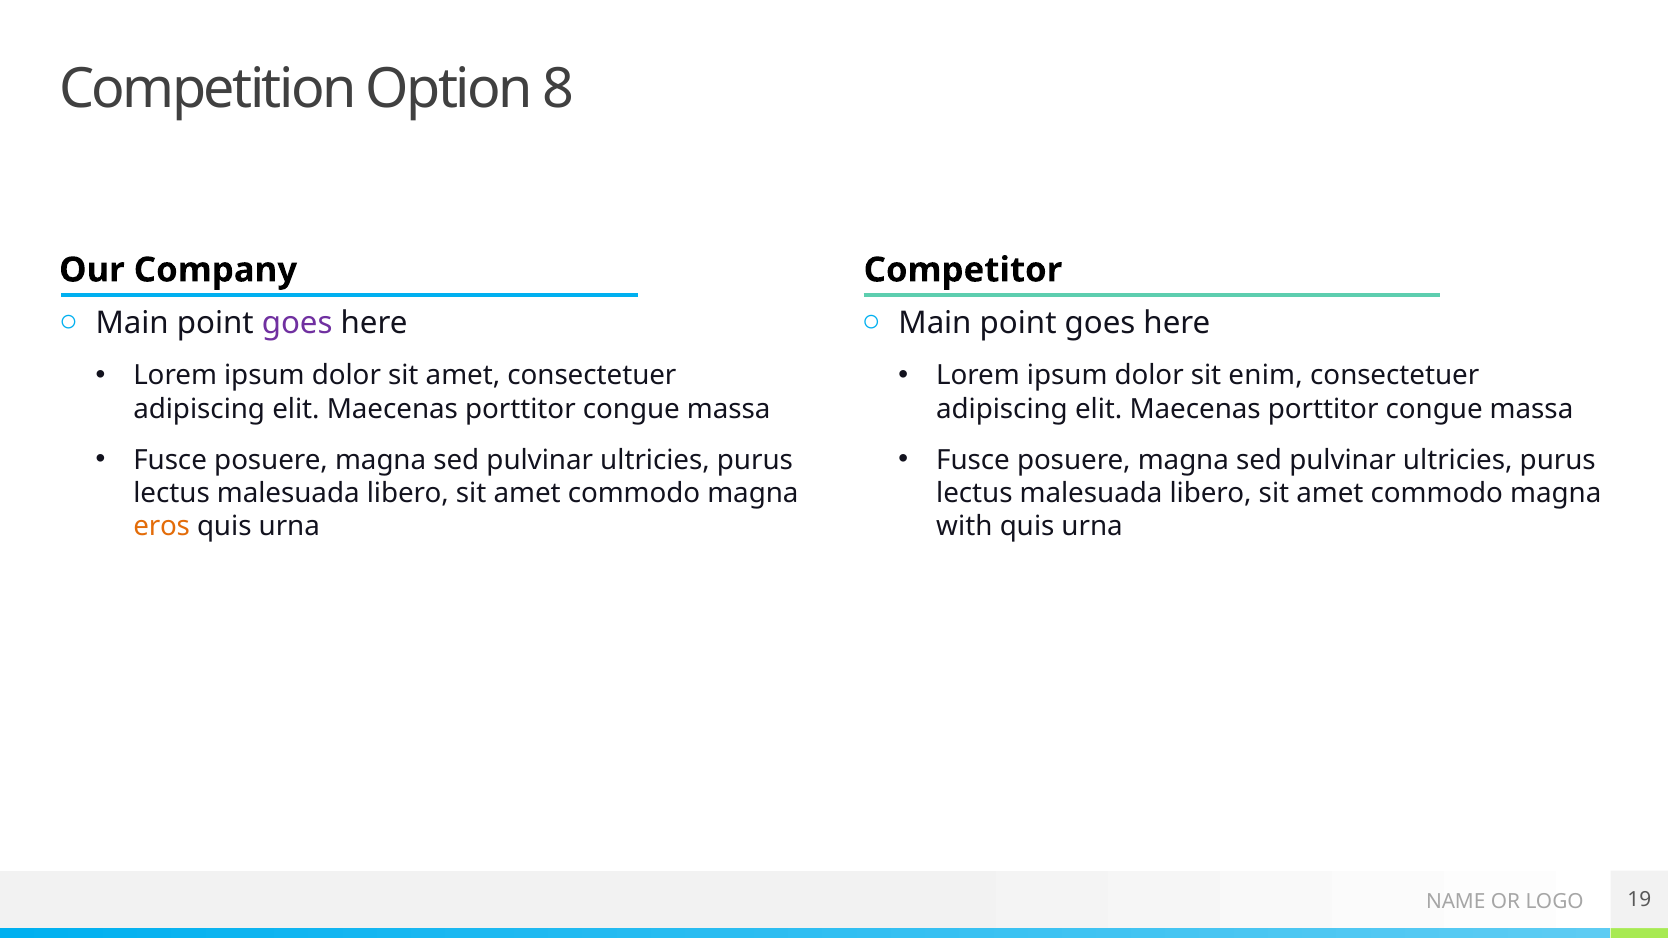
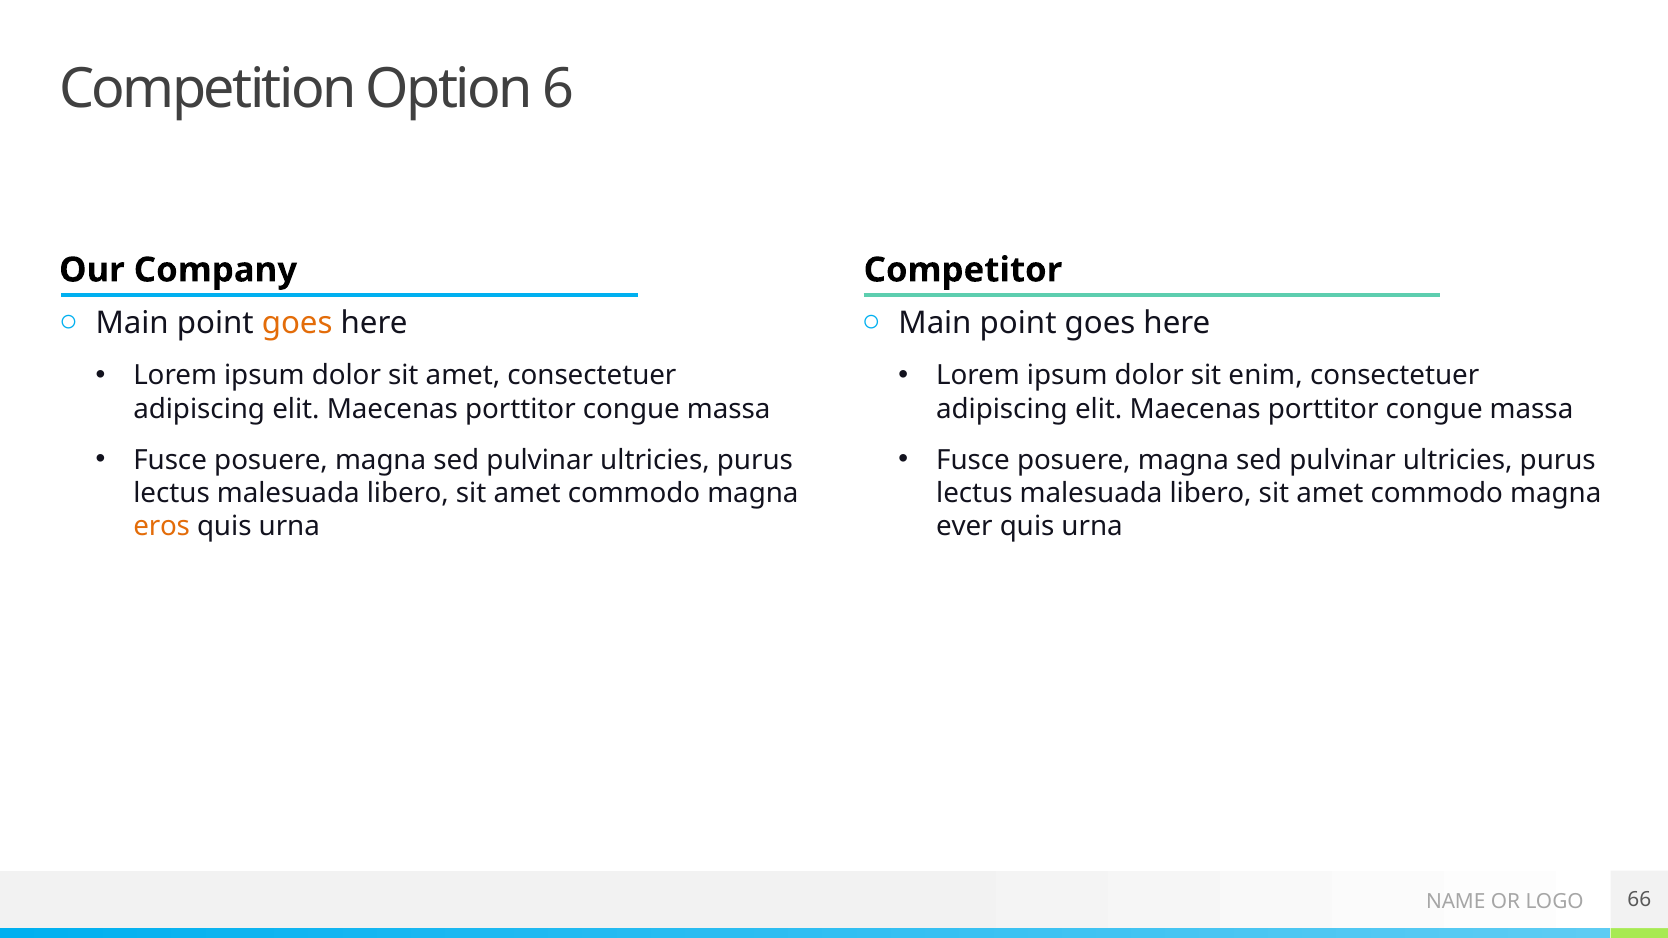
8: 8 -> 6 (558, 89)
goes colour: purple -> orange (297, 323)
with: with -> ever (964, 527)
19: 19 -> 66 (1639, 899)
